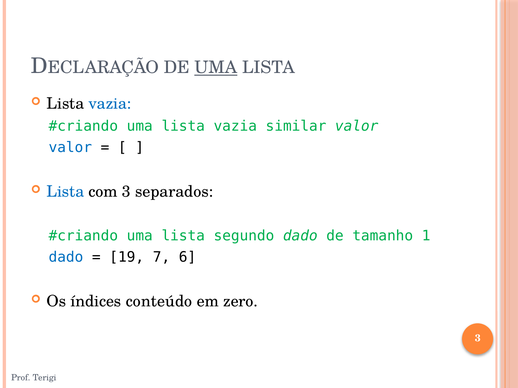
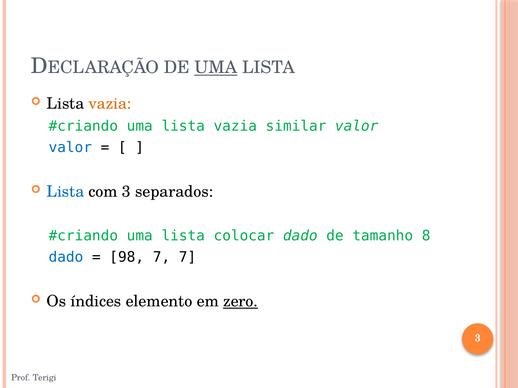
vazia colour: blue -> orange (110, 104)
segundo: segundo -> colocar (244, 236)
1: 1 -> 8 (426, 236)
19: 19 -> 98 (127, 258)
7 6: 6 -> 7 (187, 258)
conteúdo: conteúdo -> elemento (159, 302)
zero underline: none -> present (241, 302)
